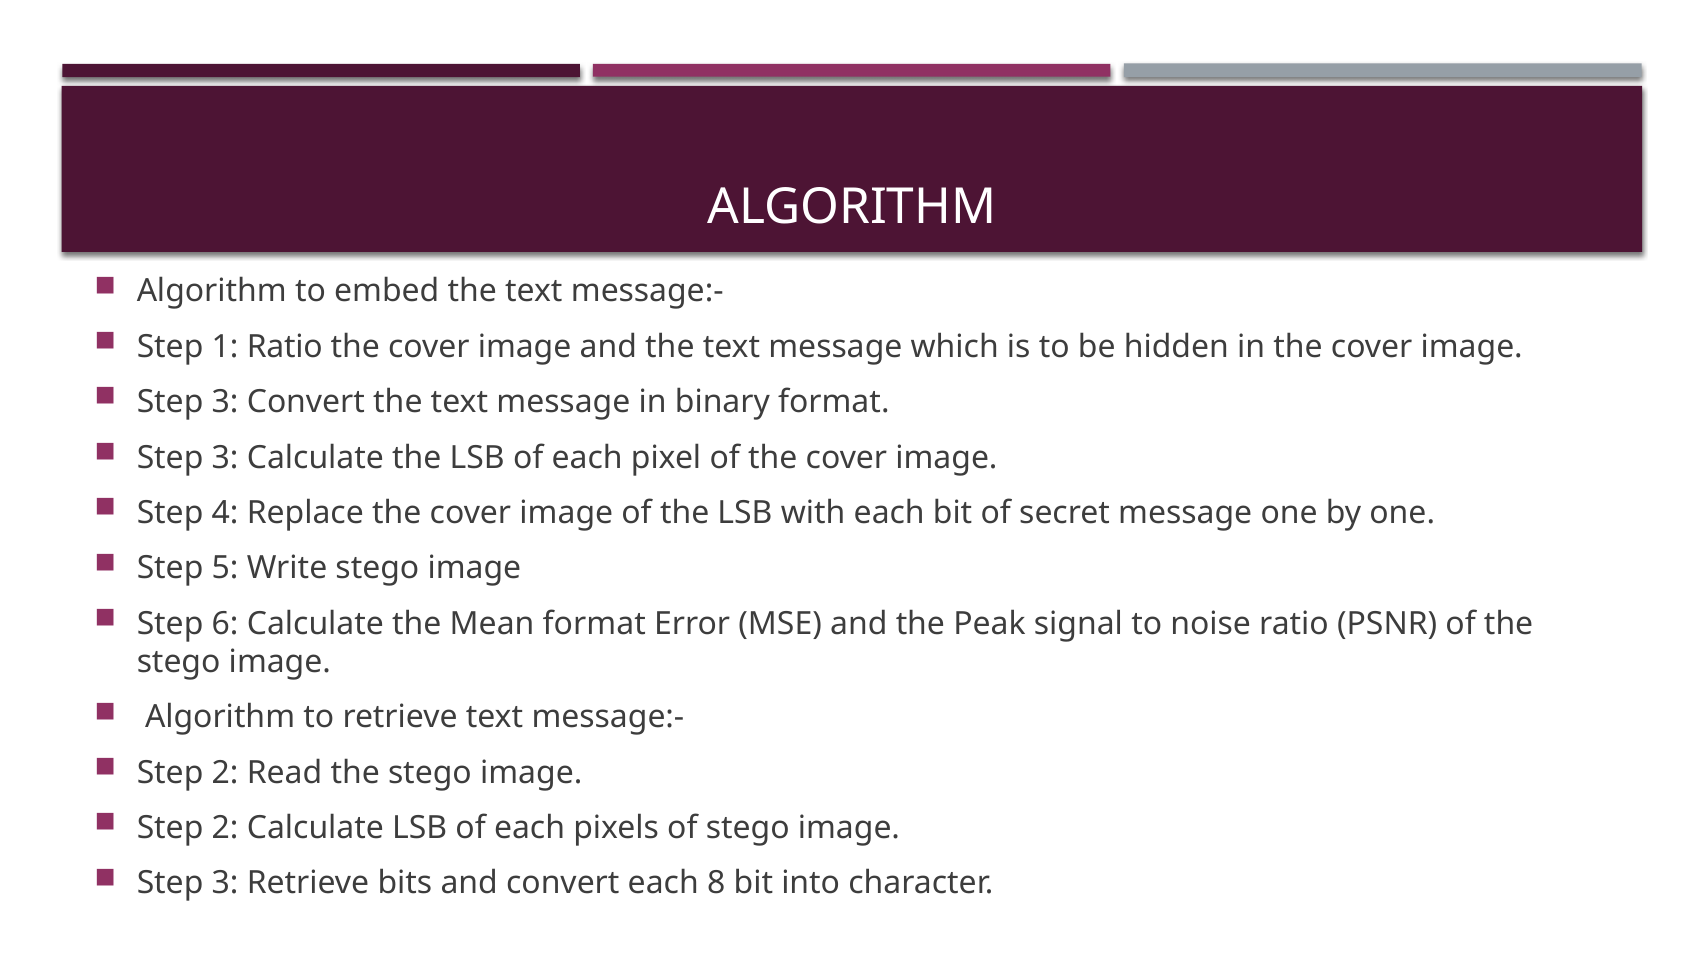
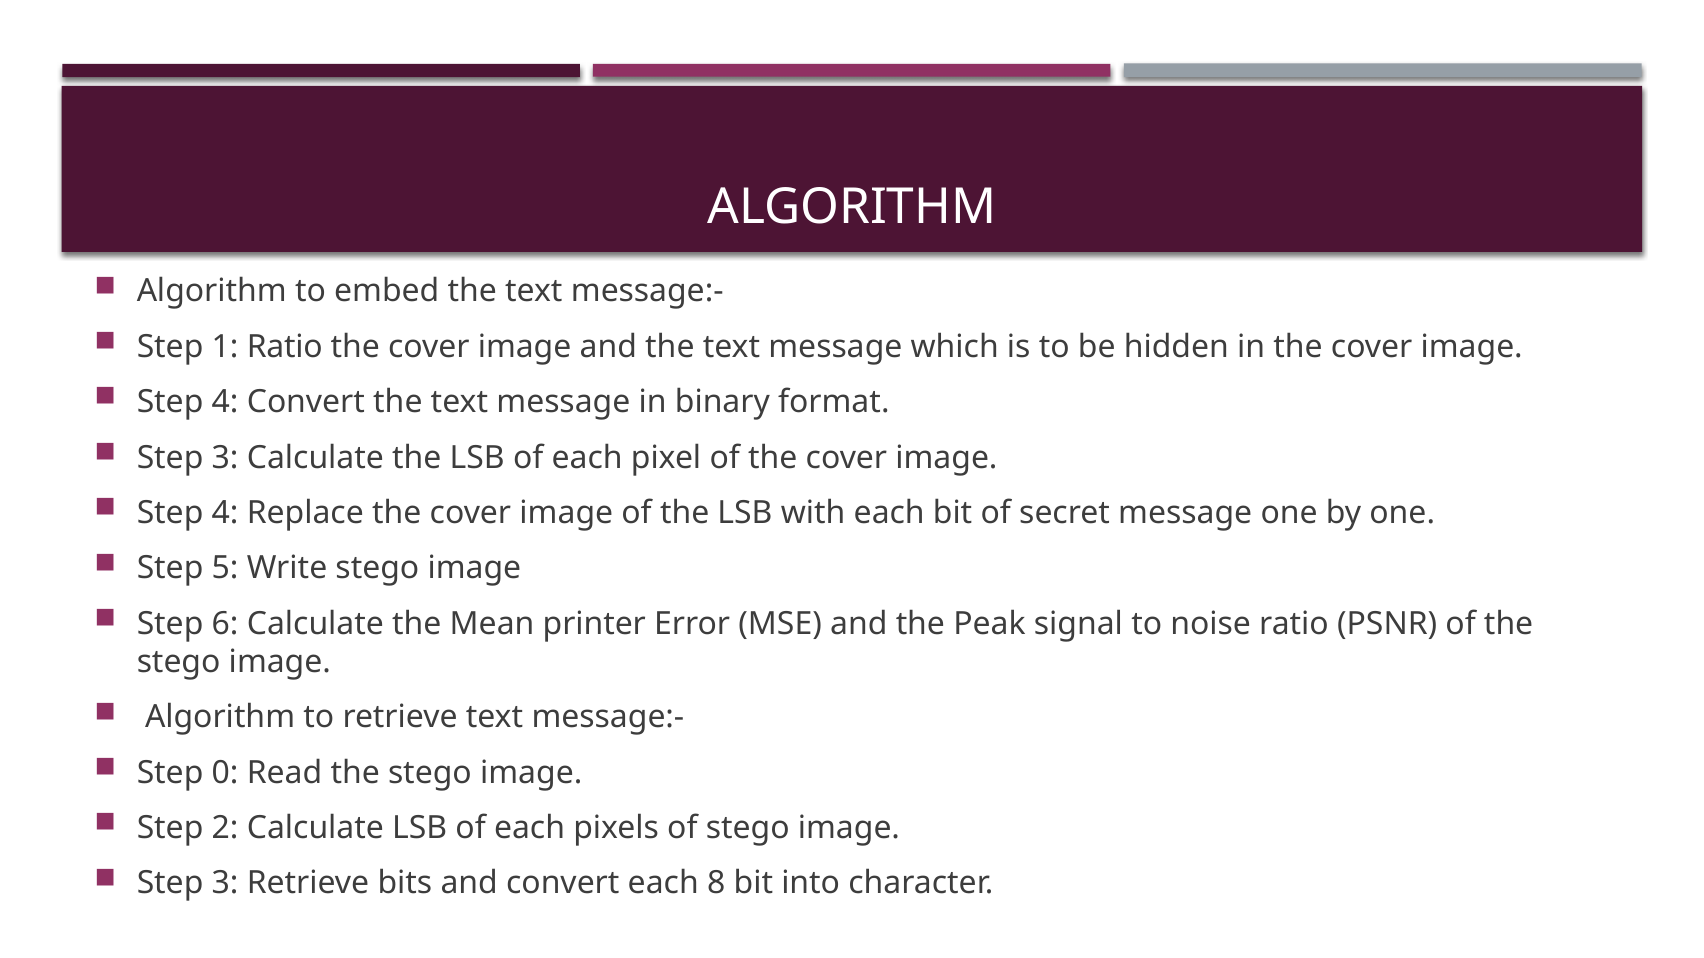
3: 3 -> 4 (225, 402)
Mean format: format -> printer (594, 624)
2: 2 -> 0 (225, 773)
